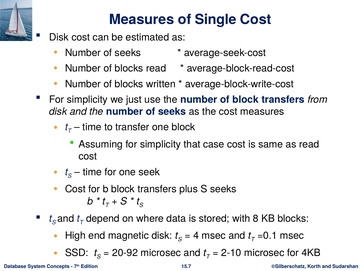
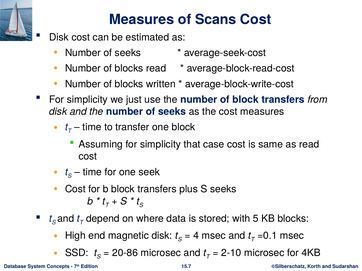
Single: Single -> Scans (216, 19)
8: 8 -> 5 (256, 219)
20-92: 20-92 -> 20-86 (125, 253)
